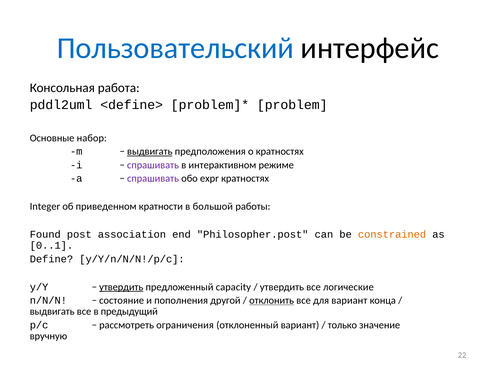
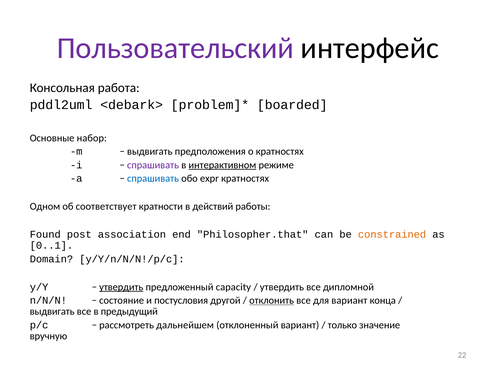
Пользовательский colour: blue -> purple (175, 48)
<define>: <define> -> <debark> (132, 105)
problem: problem -> boarded (292, 105)
выдвигать underline: present -> none (150, 152)
интерактивном underline: none -> present (222, 165)
спрашивать colour: purple -> blue (153, 178)
Integer: Integer -> Одном (45, 206)
приведенном: приведенном -> соответствует (106, 206)
большой: большой -> действий (213, 206)
Philosopher.post: Philosopher.post -> Philosopher.that (253, 234)
Define: Define -> Domain (51, 259)
логические: логические -> дипломной (348, 287)
пополнения: пополнения -> постусловия (181, 300)
ограничения: ограничения -> дальнейшем (185, 325)
